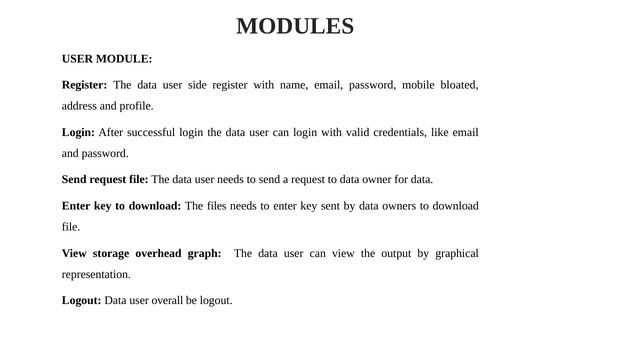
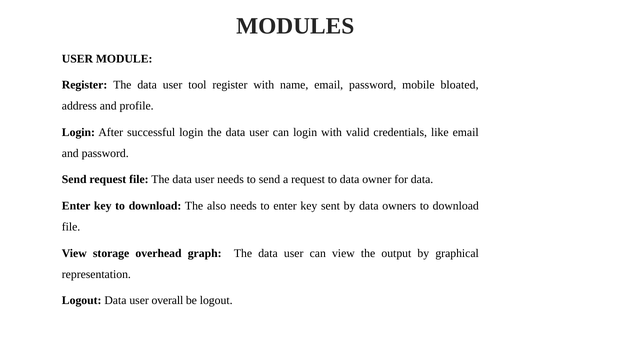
side: side -> tool (197, 85)
files: files -> also (217, 206)
